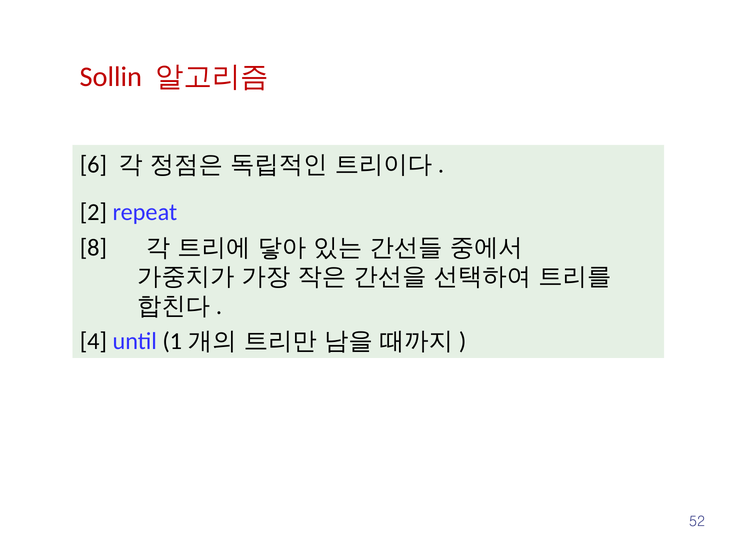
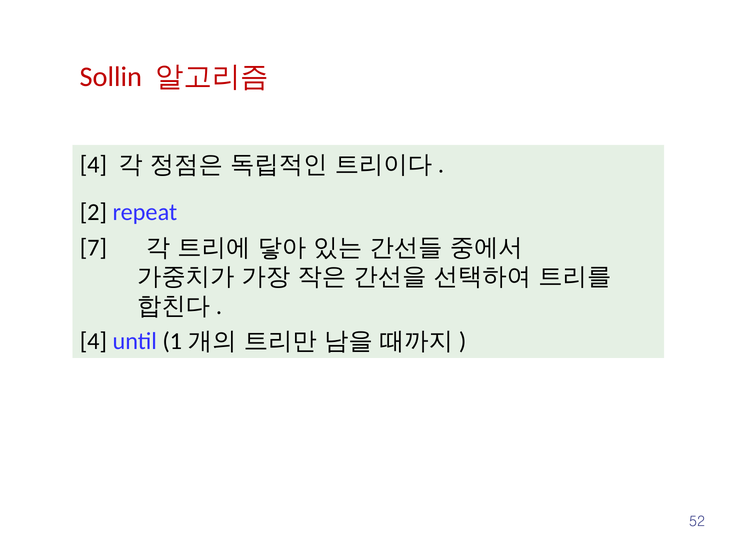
6: 6 -> 4 (93, 165)
8: 8 -> 7 (93, 247)
